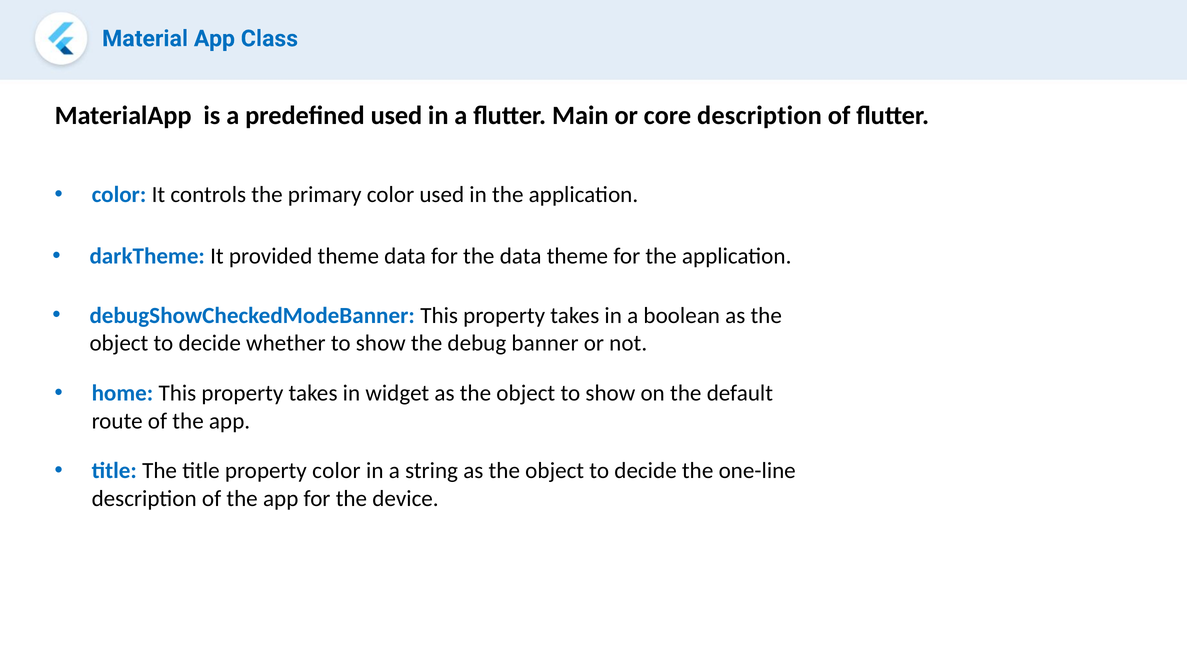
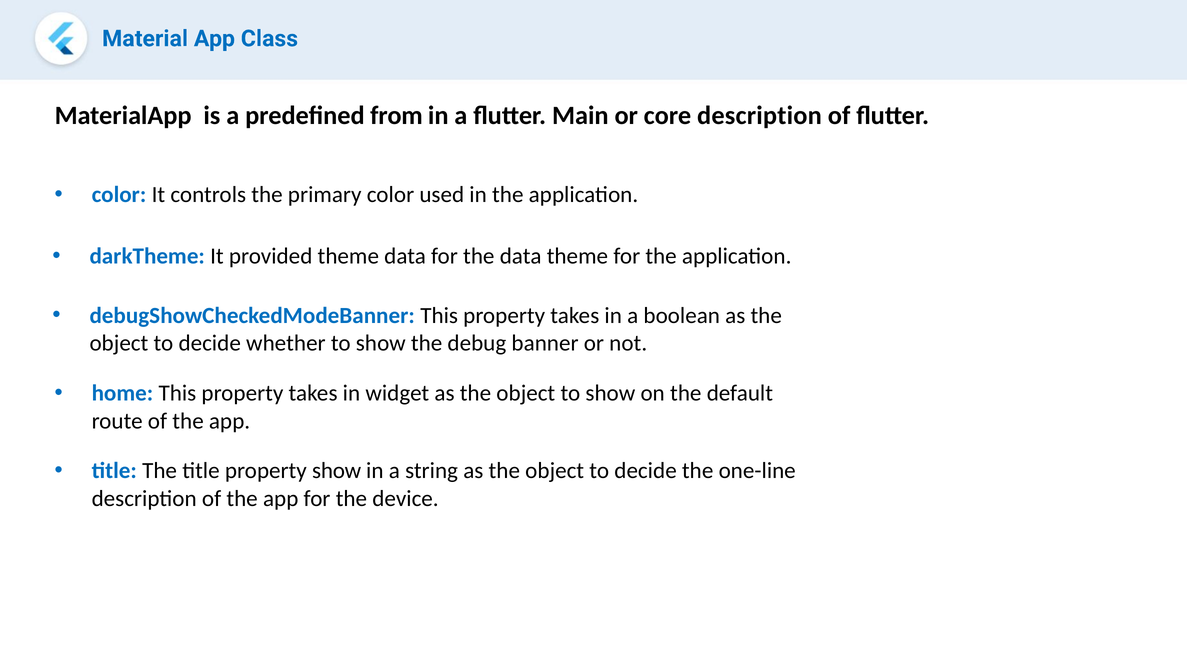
predefined used: used -> from (396, 115)
property color: color -> show (337, 471)
